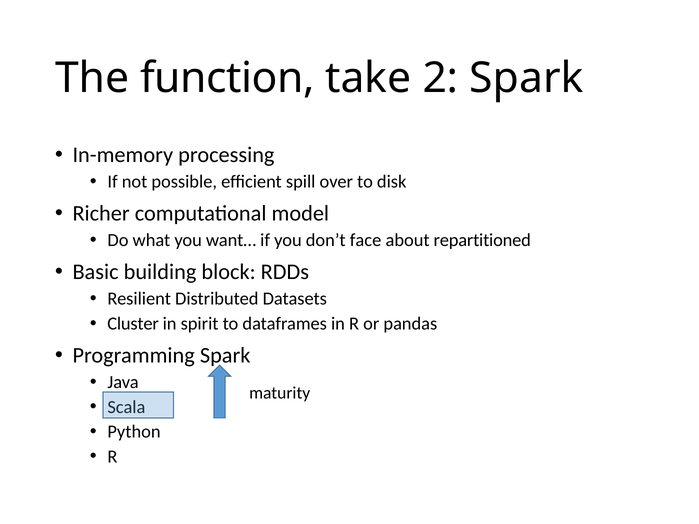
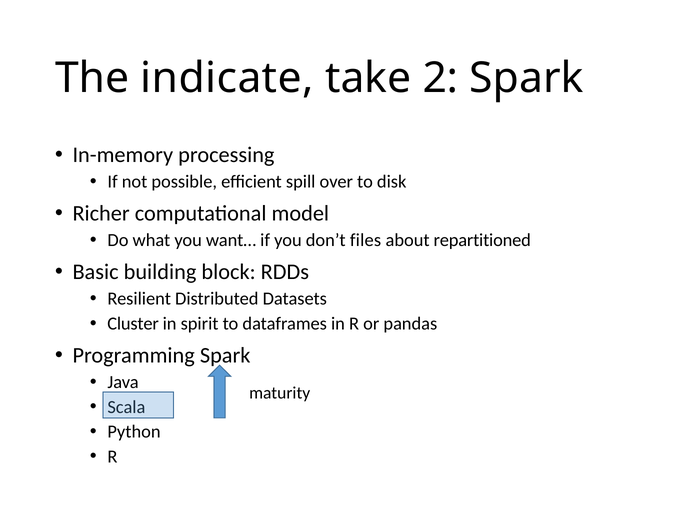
function: function -> indicate (227, 78)
face: face -> files (366, 240)
